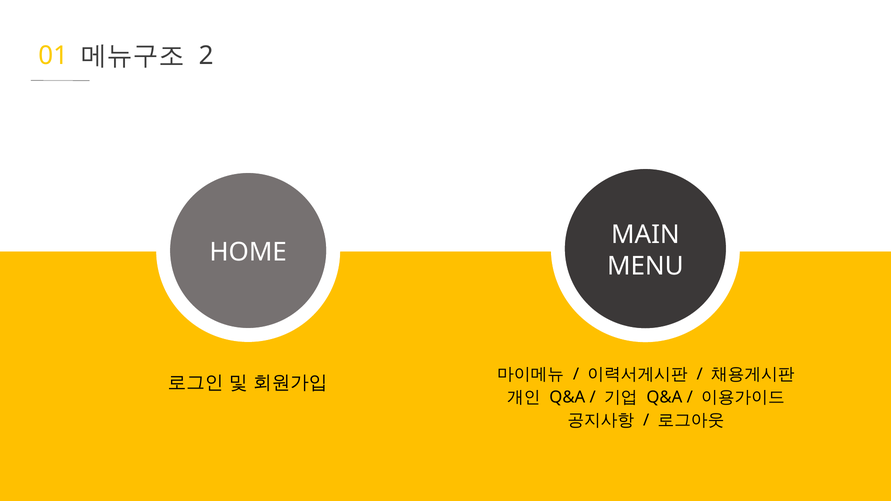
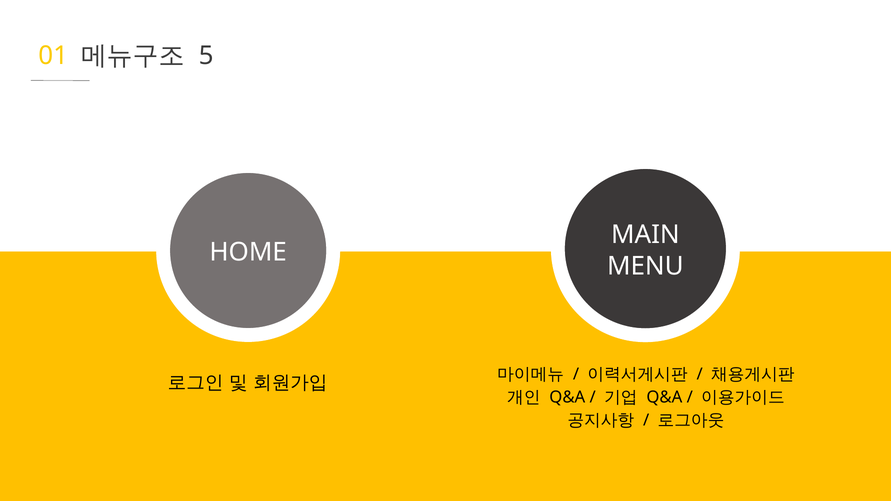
2: 2 -> 5 (206, 56)
